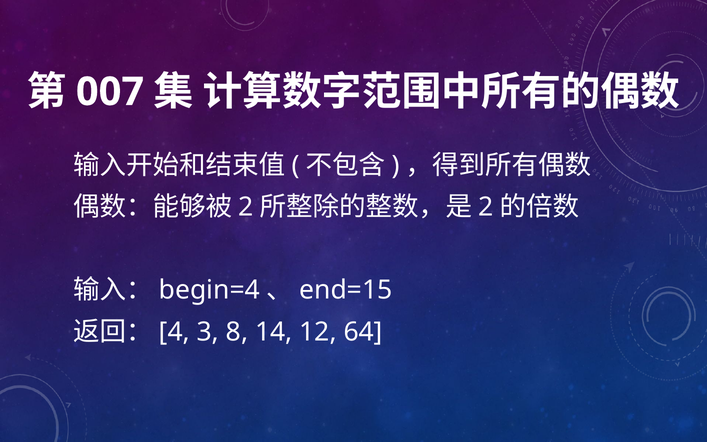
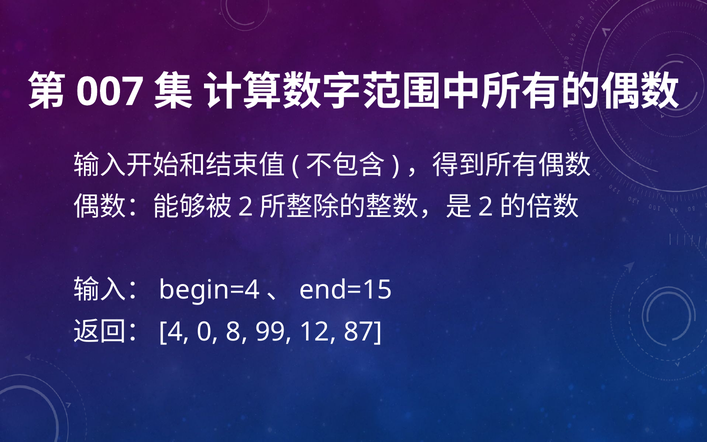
3: 3 -> 0 (208, 332)
14: 14 -> 99 (274, 332)
64: 64 -> 87 (363, 332)
